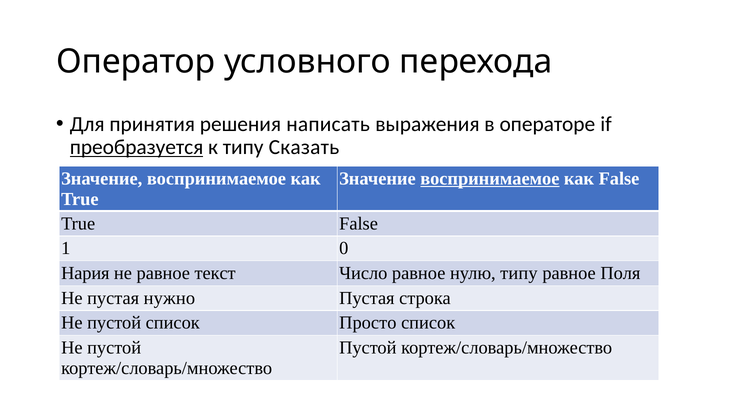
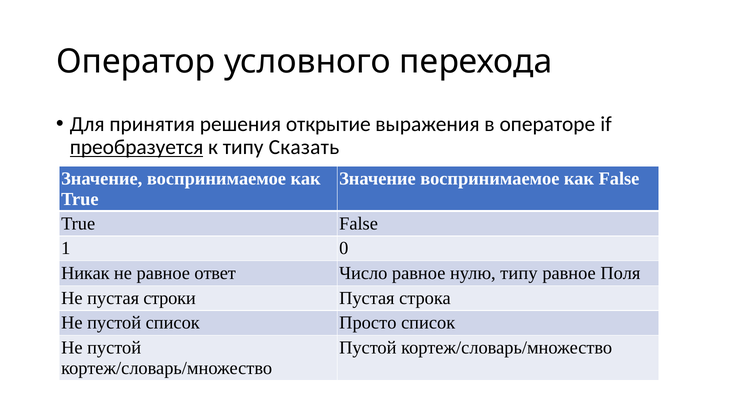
написать: написать -> открытие (328, 124)
воспринимаемое underline: present -> none (490, 179)
Нария: Нария -> Никак (85, 274)
текст: текст -> ответ (215, 274)
нужно: нужно -> строки (170, 298)
